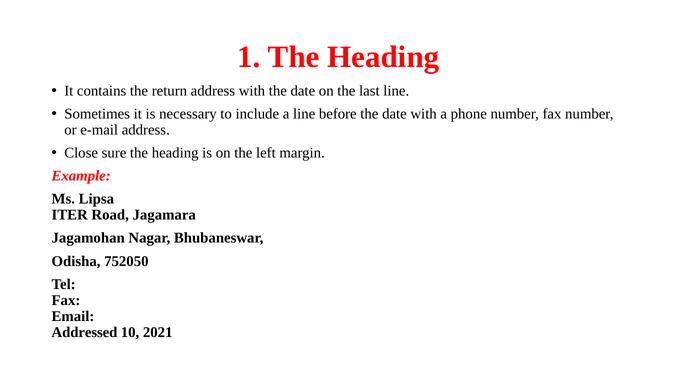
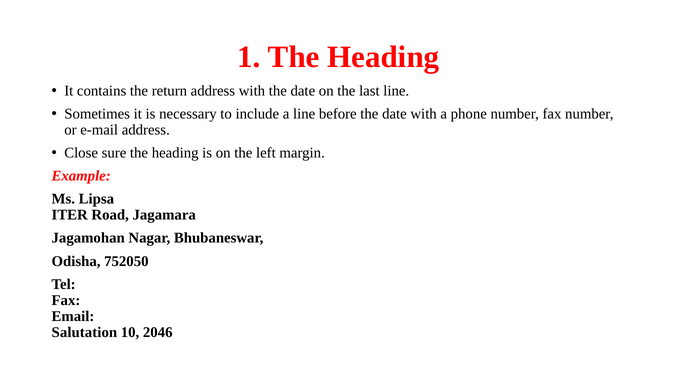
Addressed: Addressed -> Salutation (84, 332)
2021: 2021 -> 2046 (158, 332)
